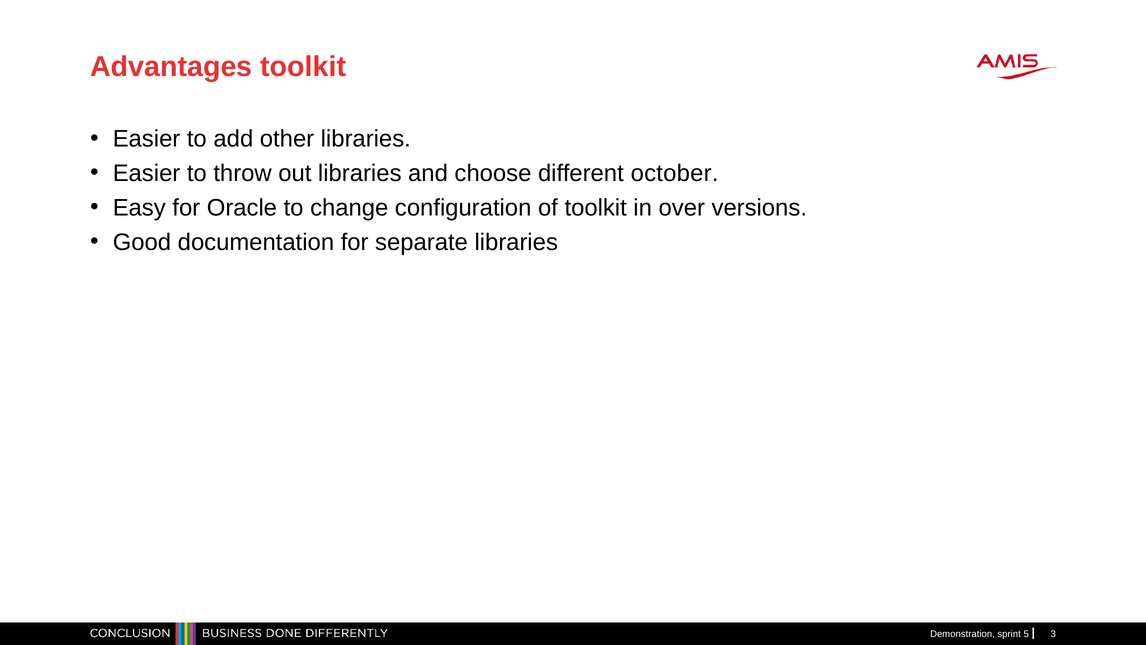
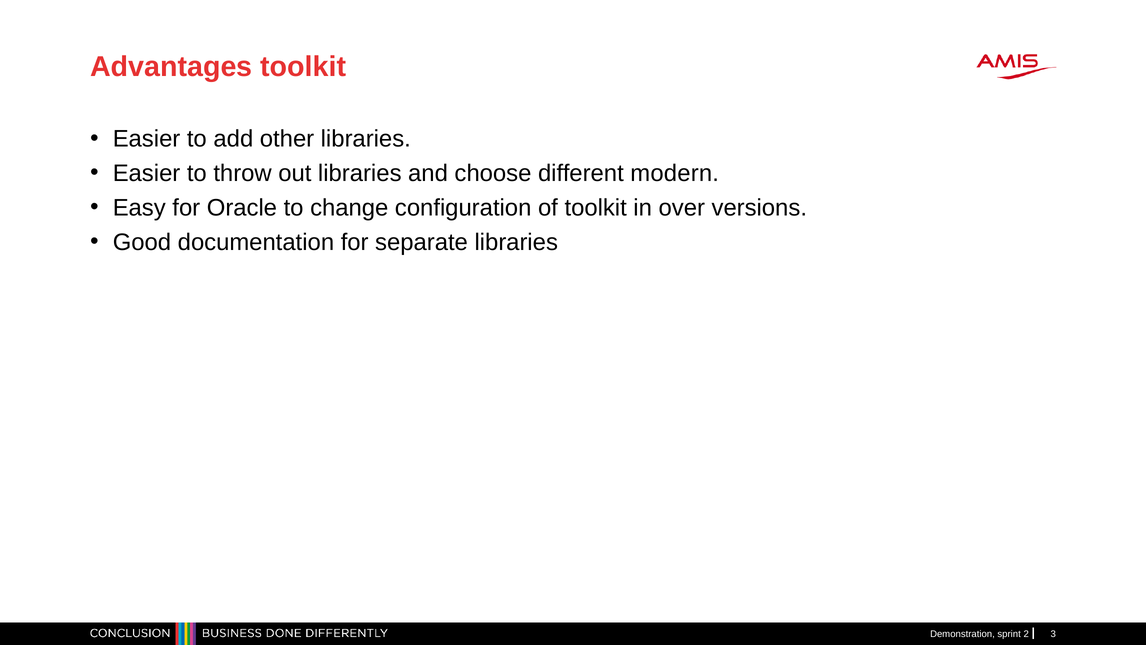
october: october -> modern (675, 173)
5: 5 -> 2 (1026, 634)
